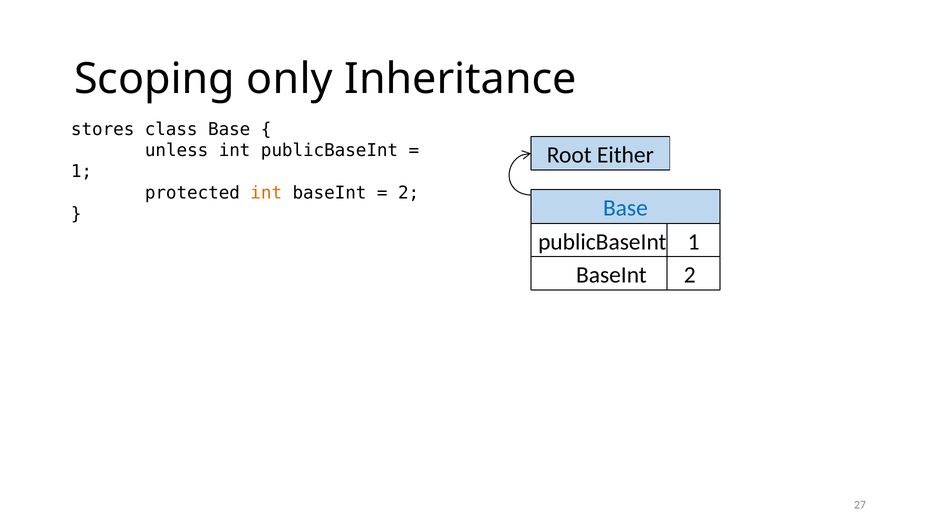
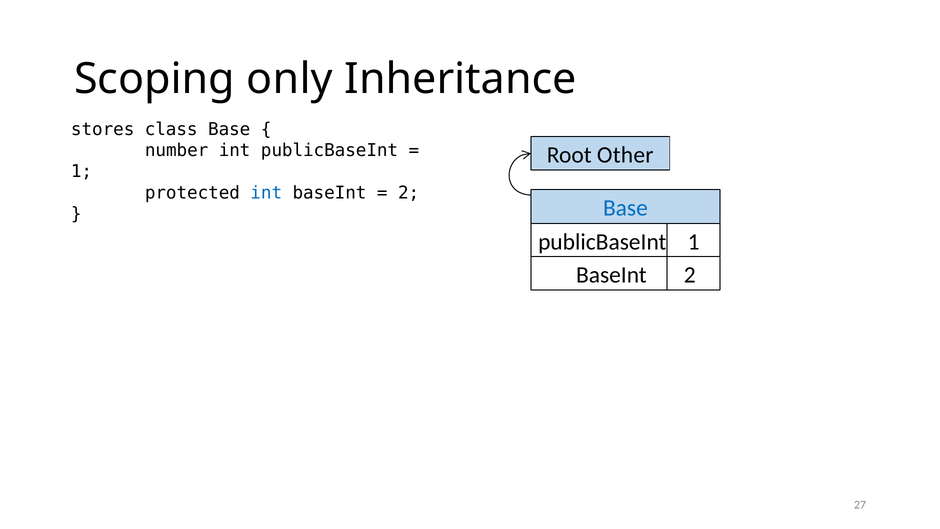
unless: unless -> number (177, 150)
Either: Either -> Other (625, 155)
int colour: orange -> blue (266, 193)
